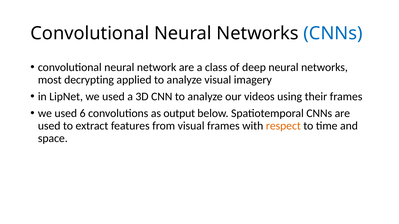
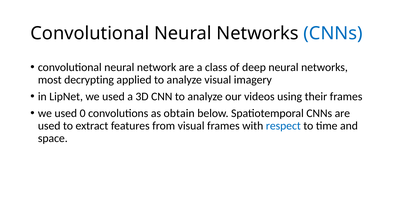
6: 6 -> 0 (83, 113)
output: output -> obtain (179, 113)
respect colour: orange -> blue (283, 126)
